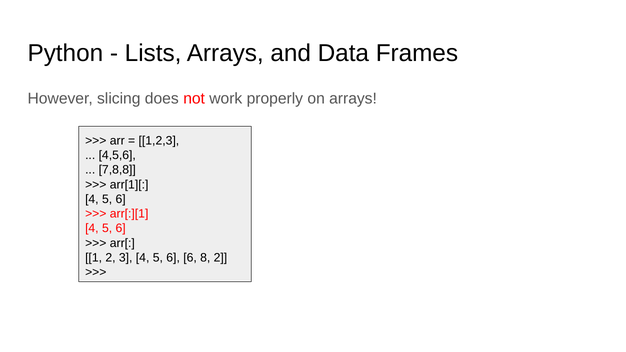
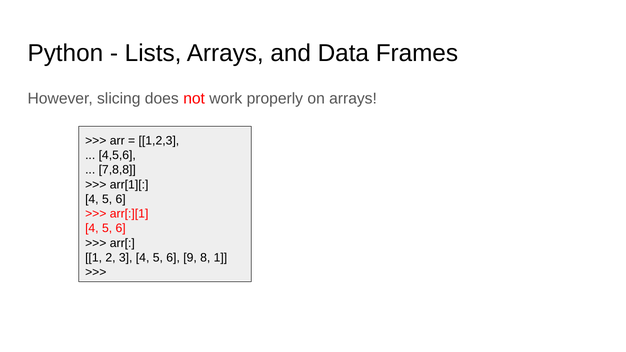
6 6: 6 -> 9 (190, 258)
8 2: 2 -> 1 (220, 258)
